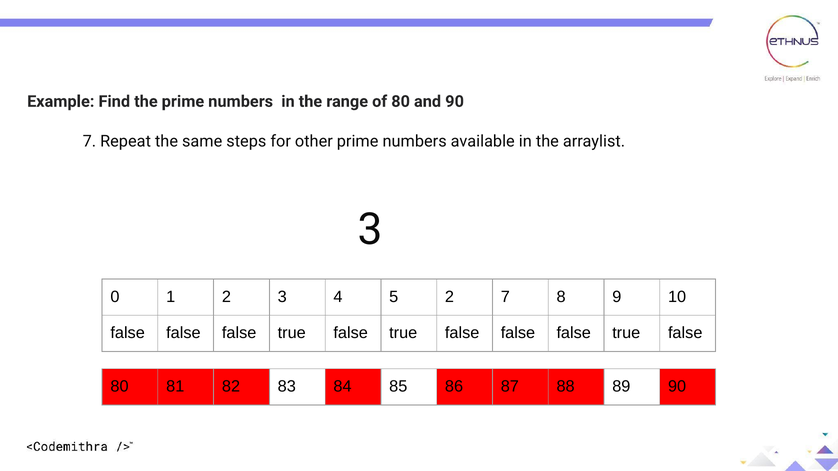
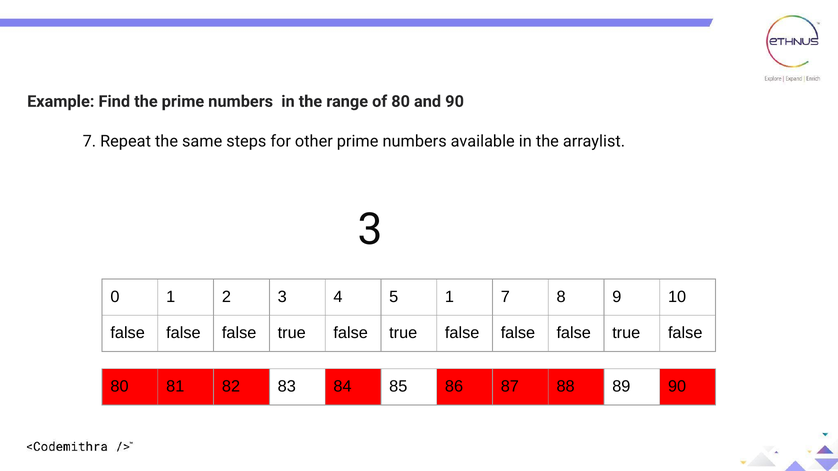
5 2: 2 -> 1 (450, 297)
